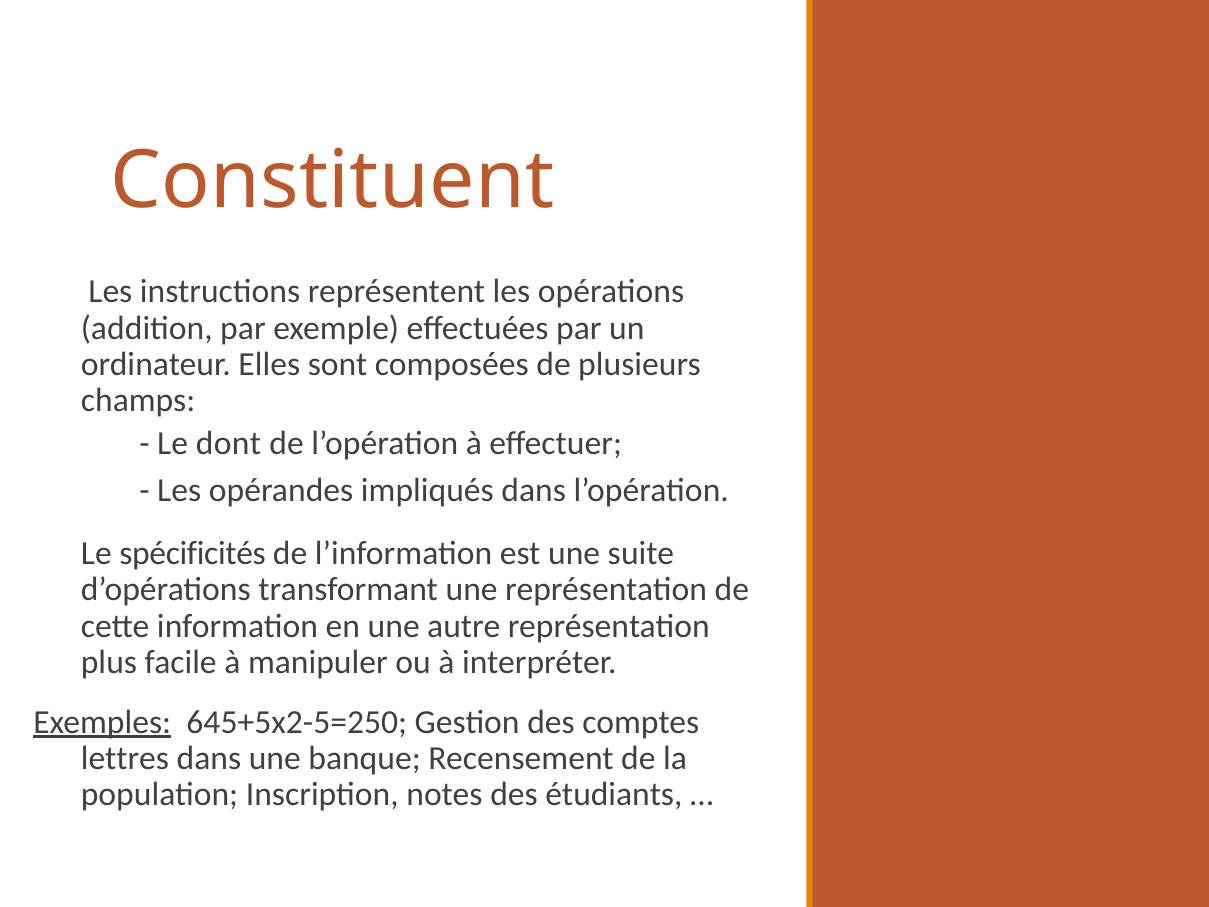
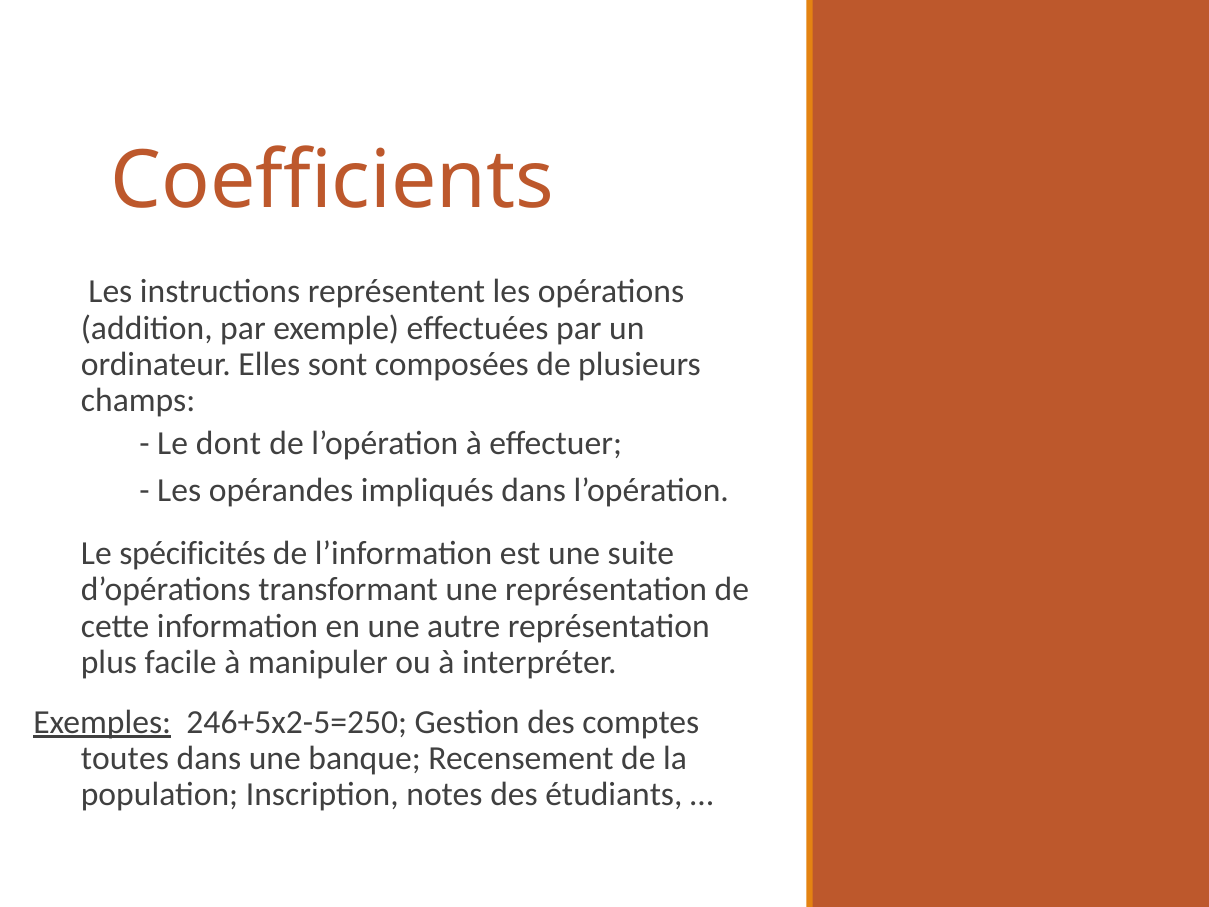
Constituent: Constituent -> Coefficients (332, 181)
645+5x2-5=250: 645+5x2-5=250 -> 246+5x2-5=250 (297, 722)
lettres: lettres -> toutes (125, 758)
